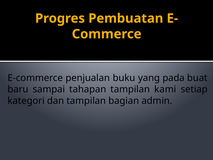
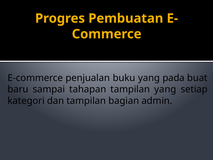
tampilan kami: kami -> yang (165, 89)
